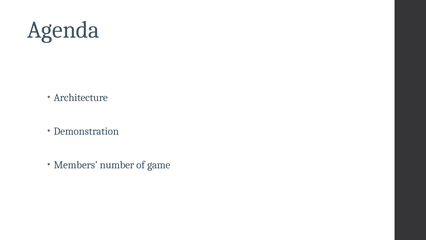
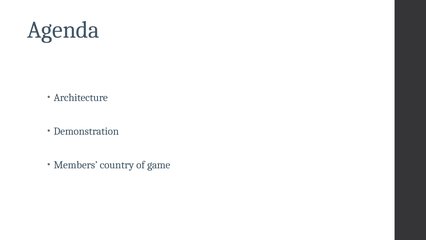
number: number -> country (117, 165)
